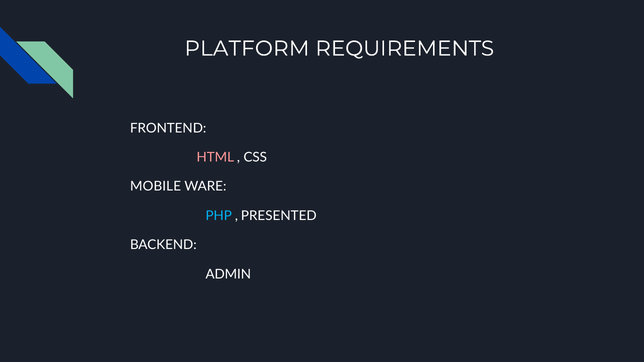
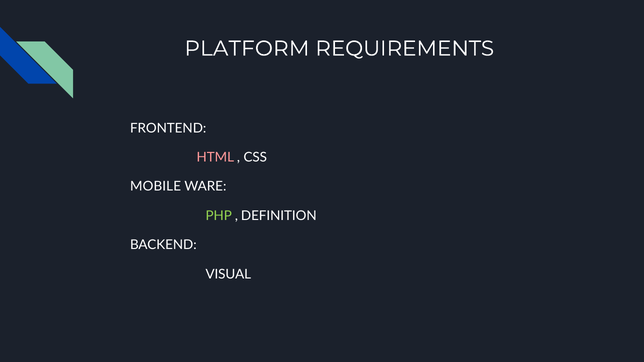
PHP colour: light blue -> light green (219, 216)
PRESENTED: PRESENTED -> DEFINITION (279, 216)
ADMIN: ADMIN -> VISUAL (228, 274)
